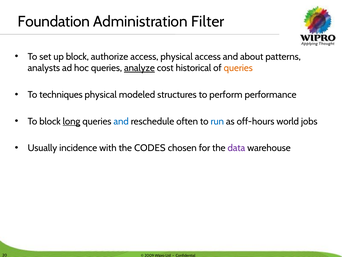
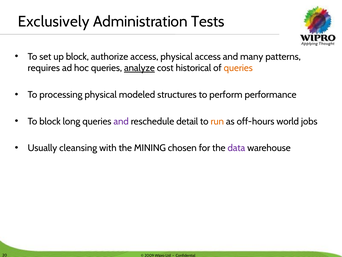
Foundation: Foundation -> Exclusively (54, 22)
Filter: Filter -> Tests (208, 22)
about: about -> many (252, 57)
analysts: analysts -> requires (44, 68)
techniques: techniques -> processing (61, 95)
long underline: present -> none (71, 121)
and colour: blue -> purple (121, 121)
often: often -> detail (187, 121)
run colour: blue -> orange (217, 121)
incidence: incidence -> cleansing (78, 148)
CODES: CODES -> MINING (150, 148)
